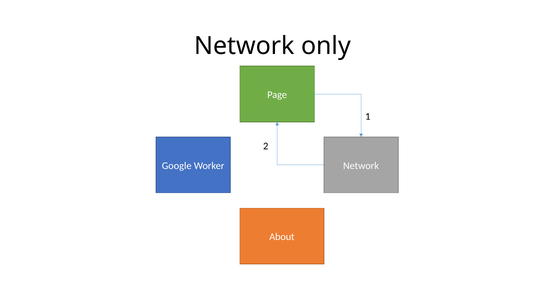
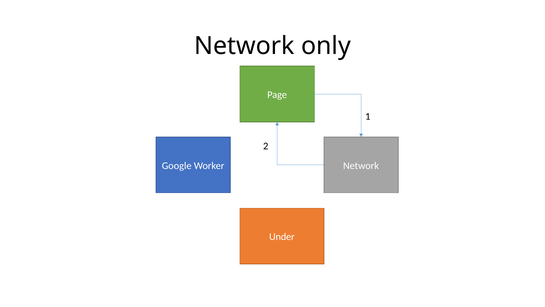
About: About -> Under (282, 237)
